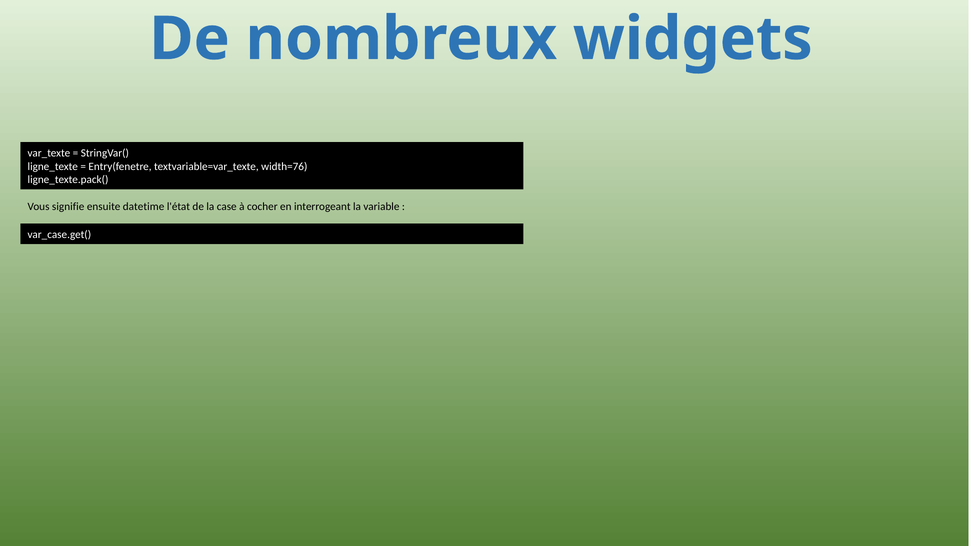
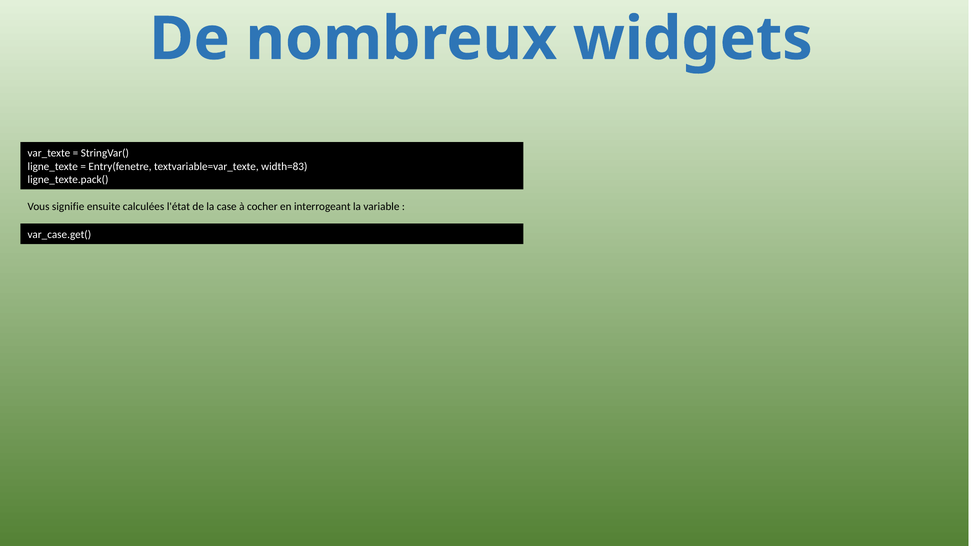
width=76: width=76 -> width=83 (284, 167)
datetime: datetime -> calculées (144, 207)
